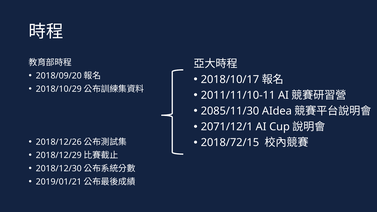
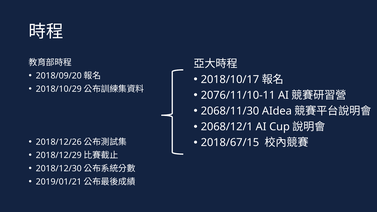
2011/11/10-11: 2011/11/10-11 -> 2076/11/10-11 (238, 95)
2085/11/30: 2085/11/30 -> 2068/11/30 (230, 111)
2071/12/1: 2071/12/1 -> 2068/12/1 (227, 127)
2018/72/15: 2018/72/15 -> 2018/67/15 (230, 143)
